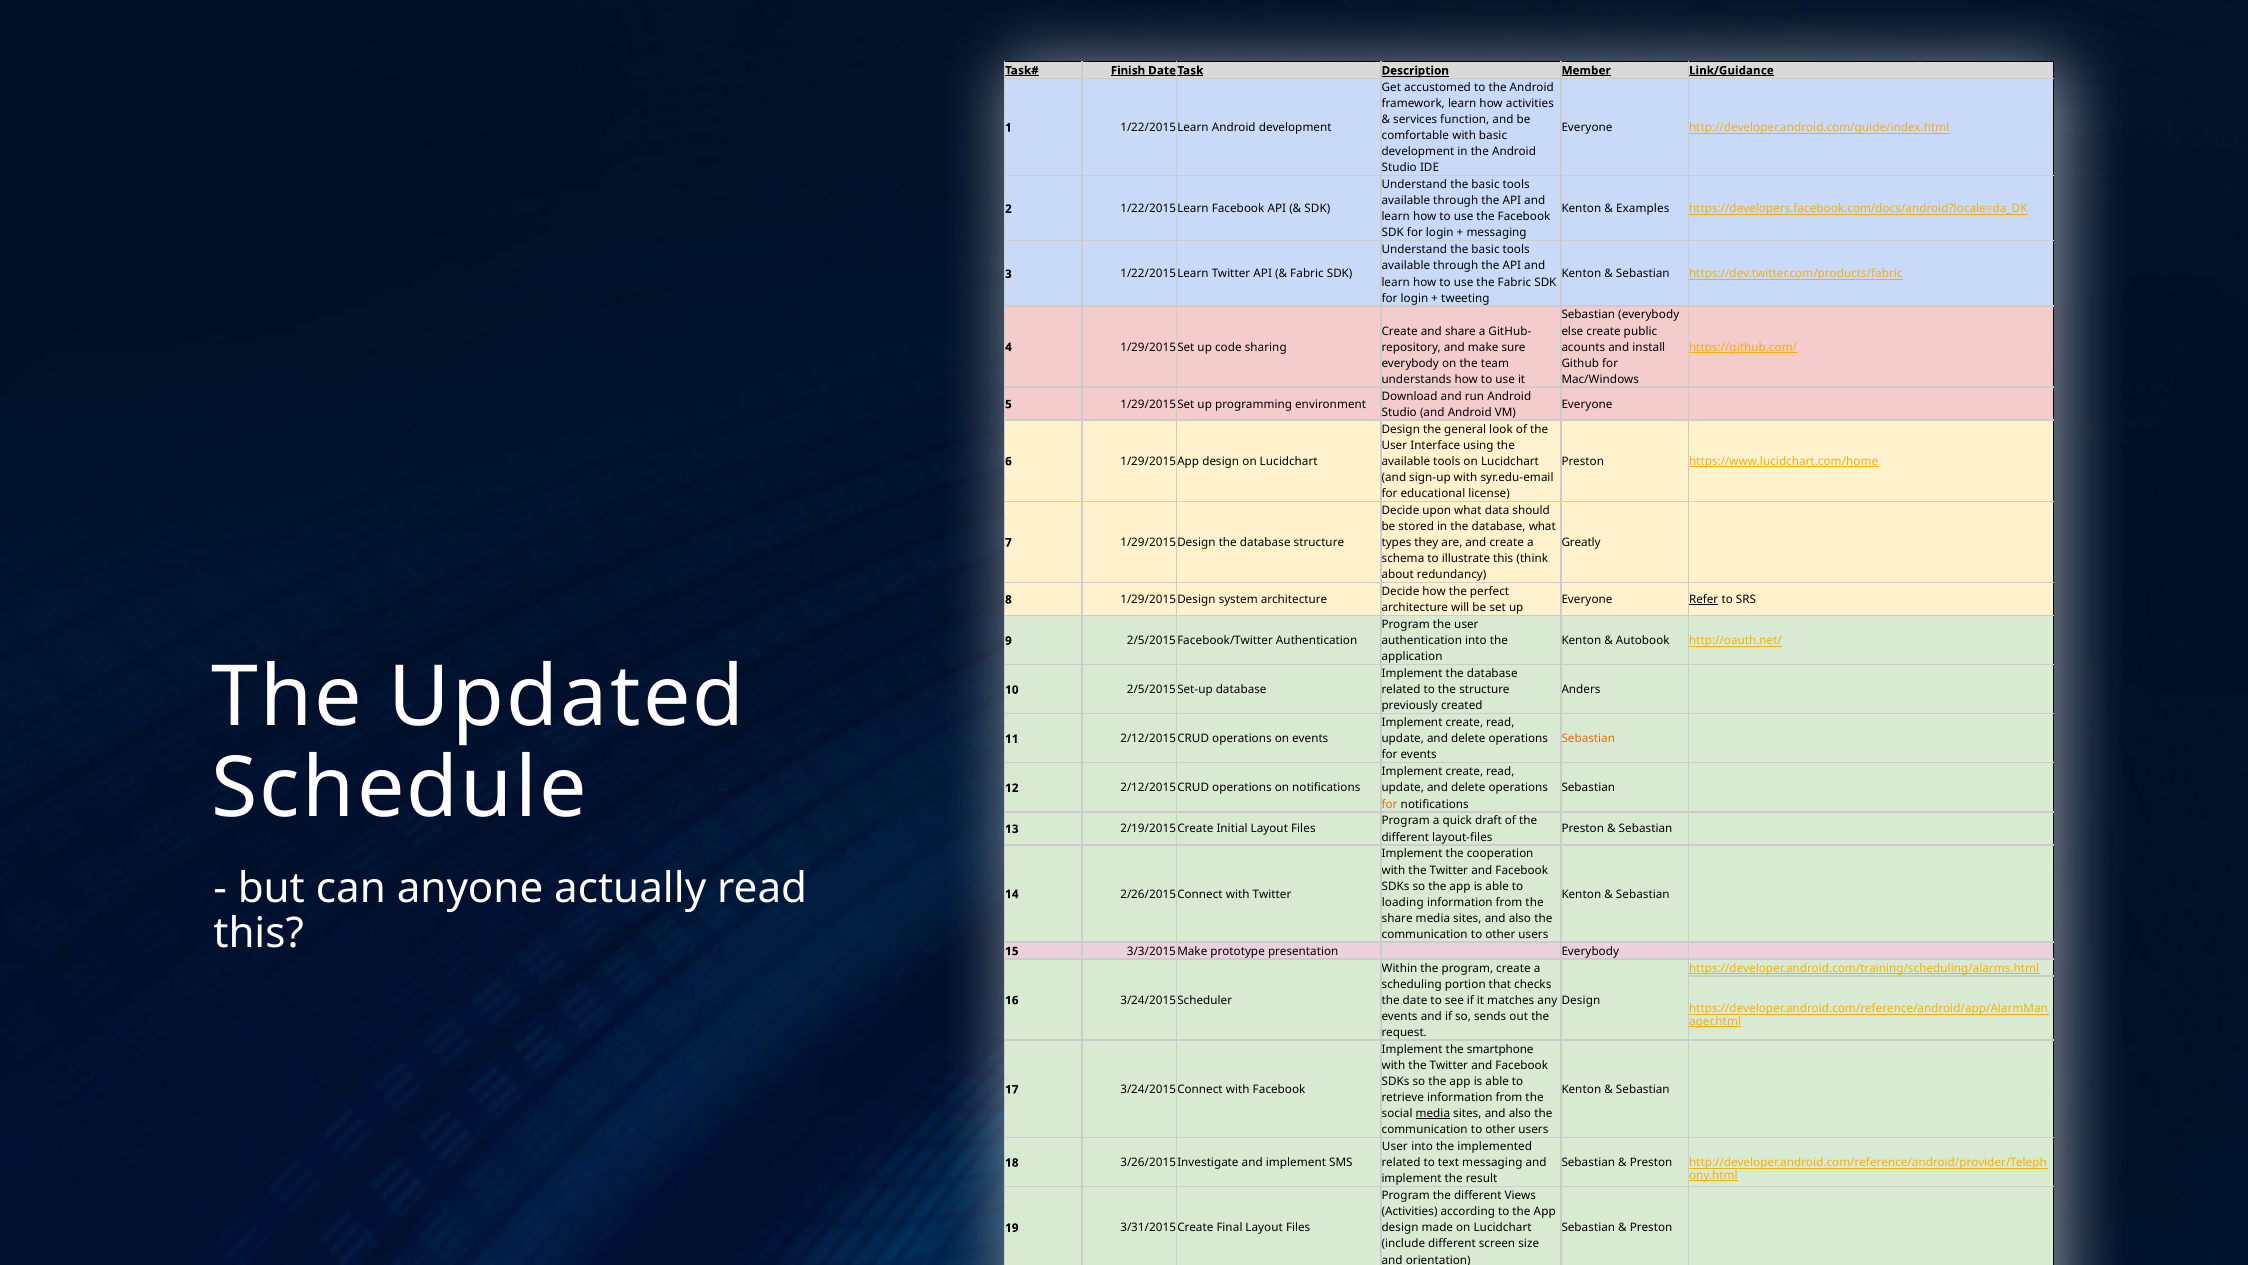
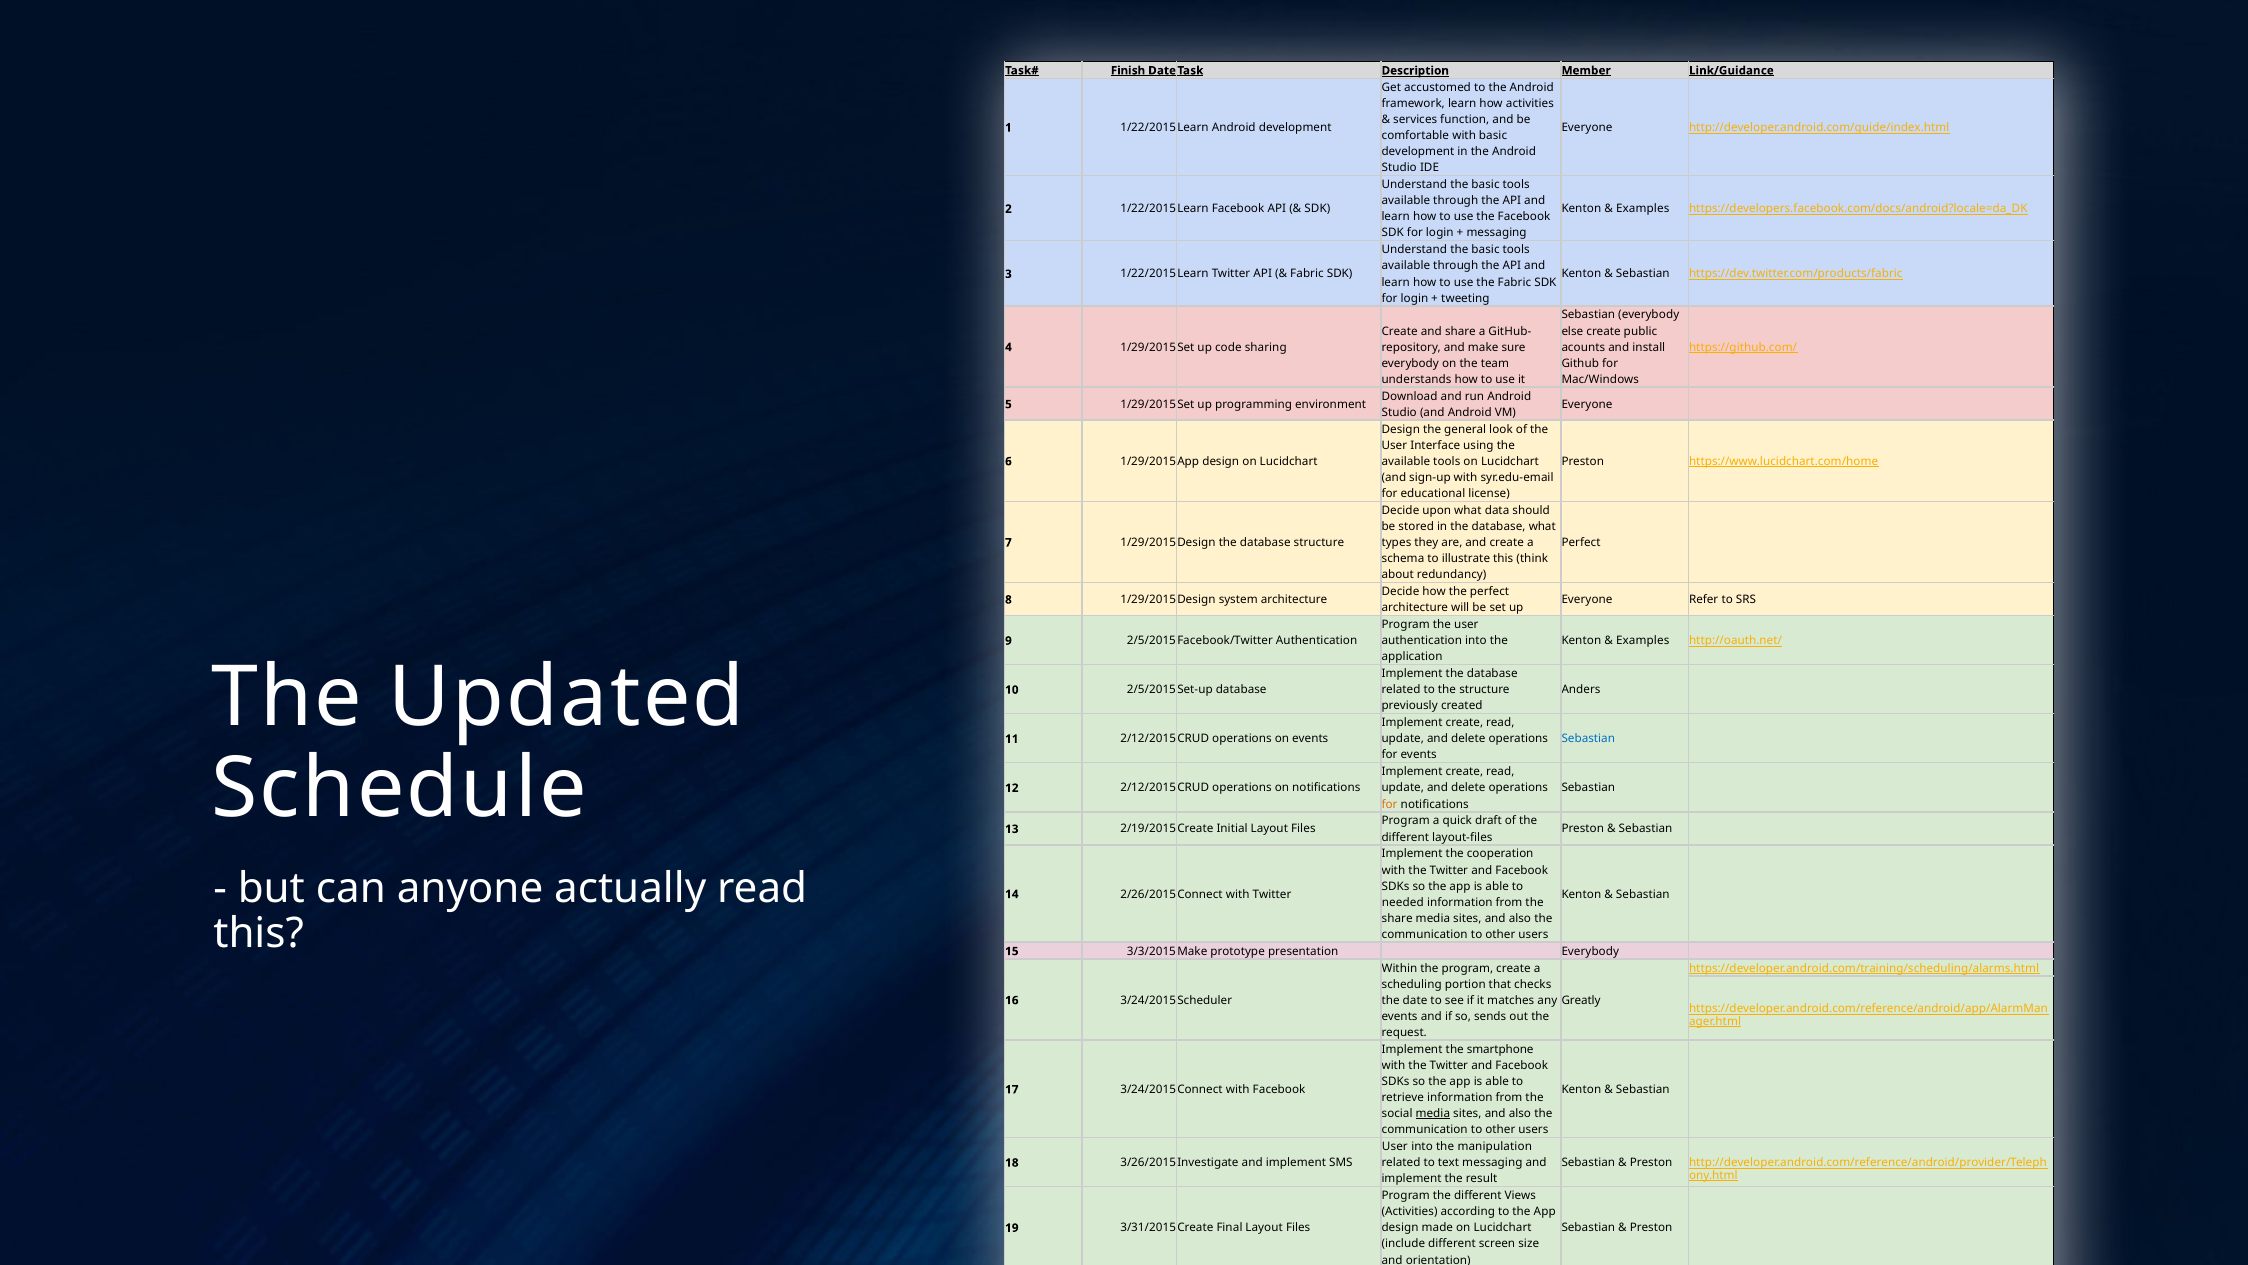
Greatly: Greatly -> Perfect (1581, 543)
Refer underline: present -> none (1704, 600)
Autobook: Autobook -> Examples (1643, 641)
Sebastian colour: orange -> blue (1588, 739)
loading: loading -> needed (1403, 902)
Design: Design -> Greatly (1581, 1000)
implemented: implemented -> manipulation (1495, 1147)
